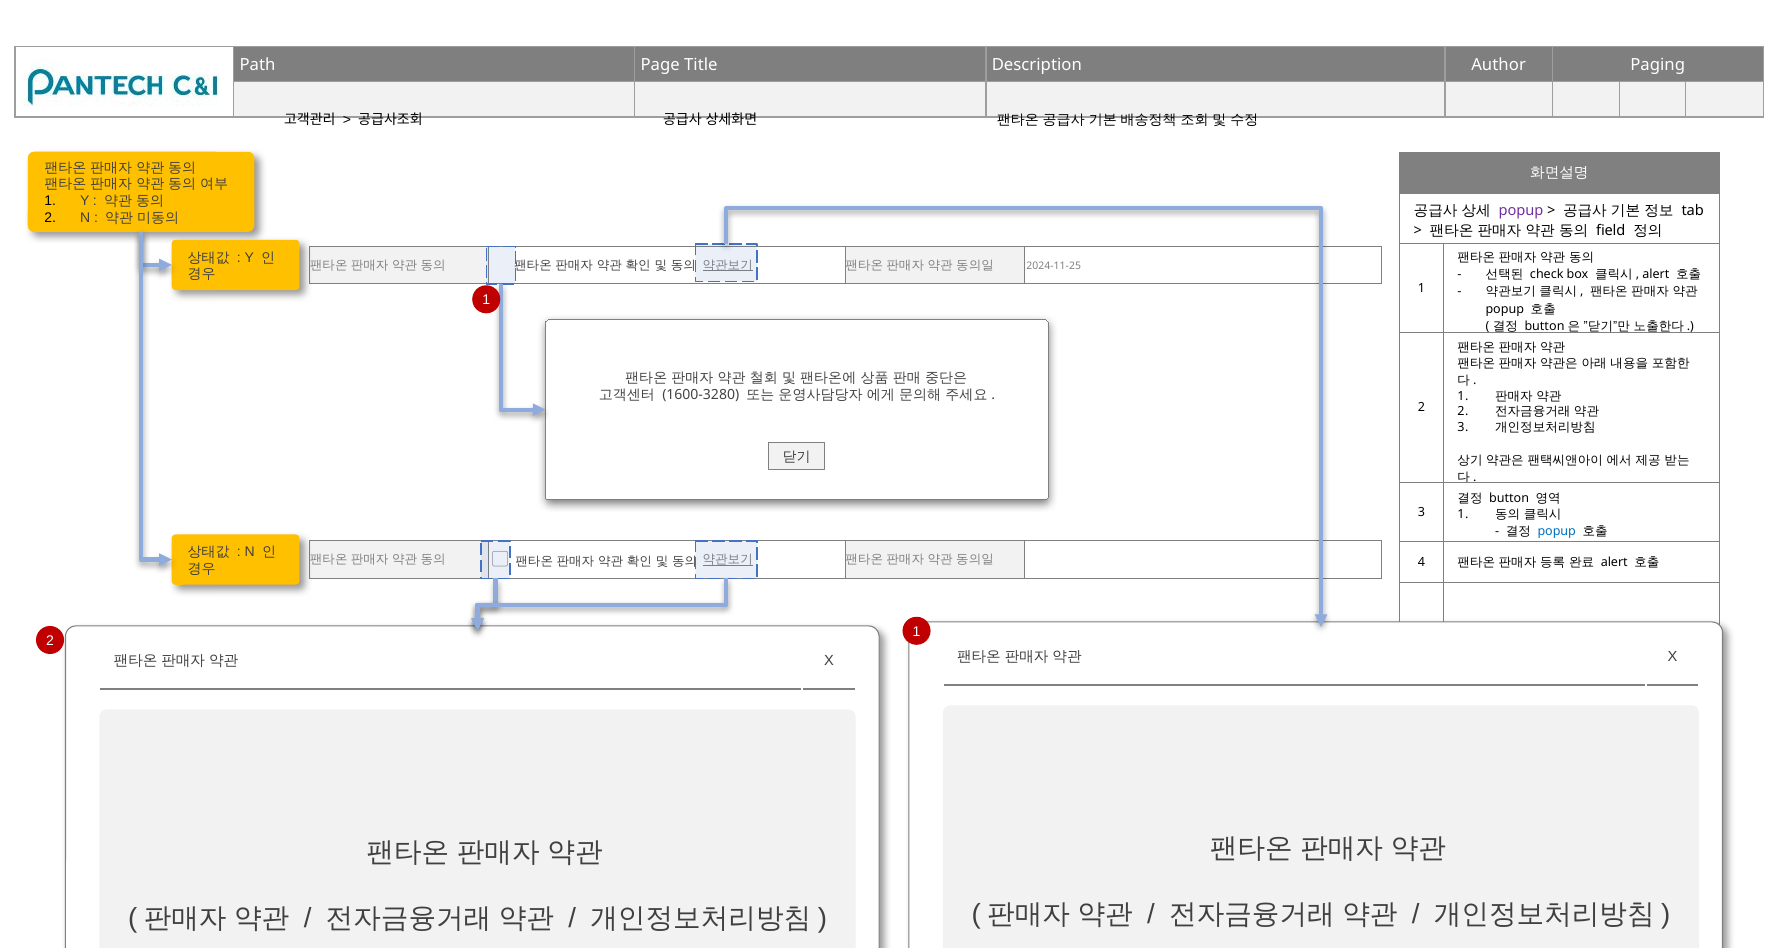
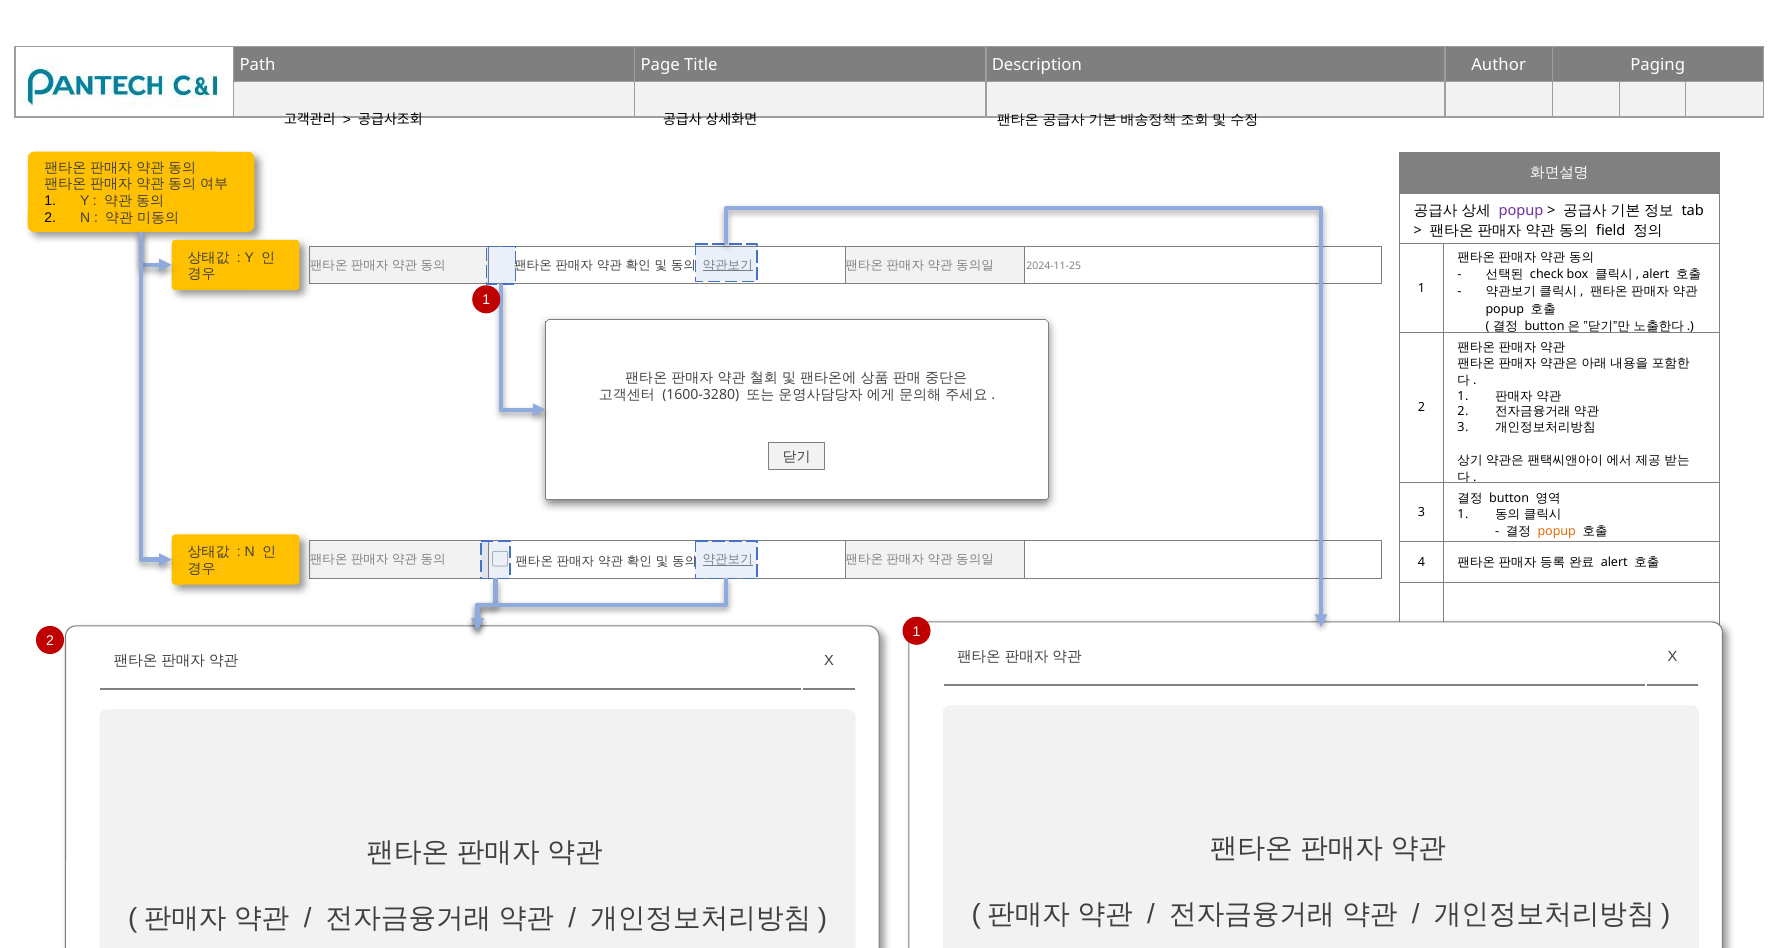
popup colour: blue -> orange (1557, 531)
